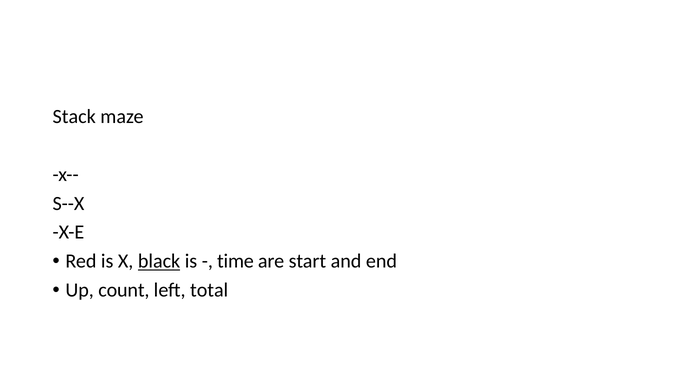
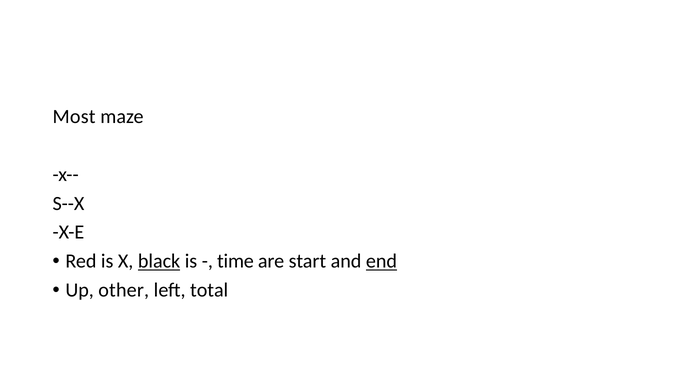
Stack: Stack -> Most (74, 116)
end underline: none -> present (381, 261)
count: count -> other (124, 290)
